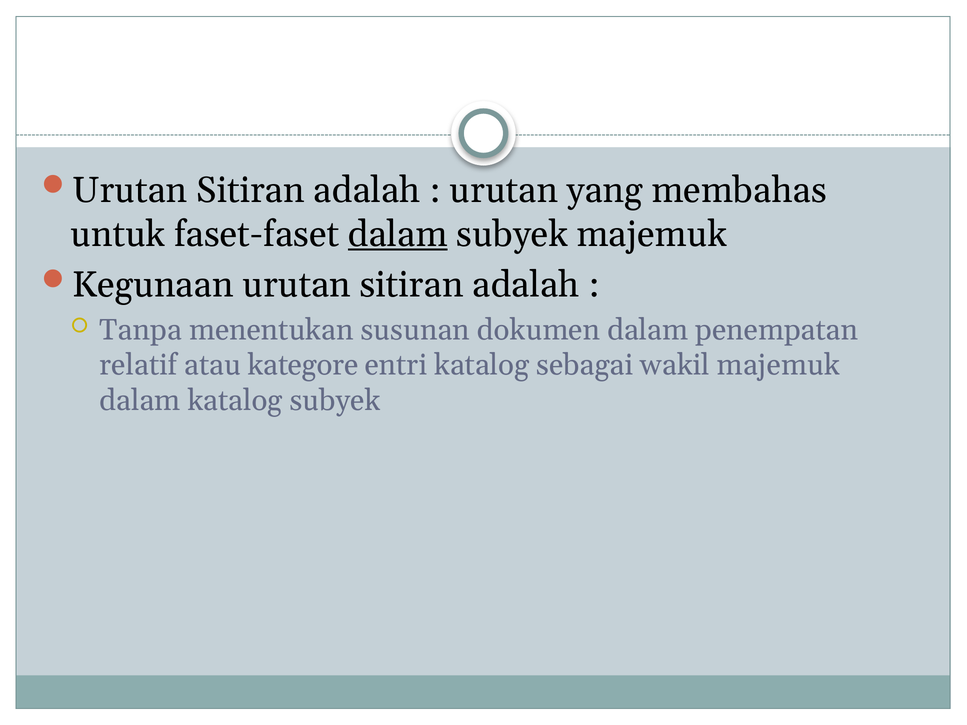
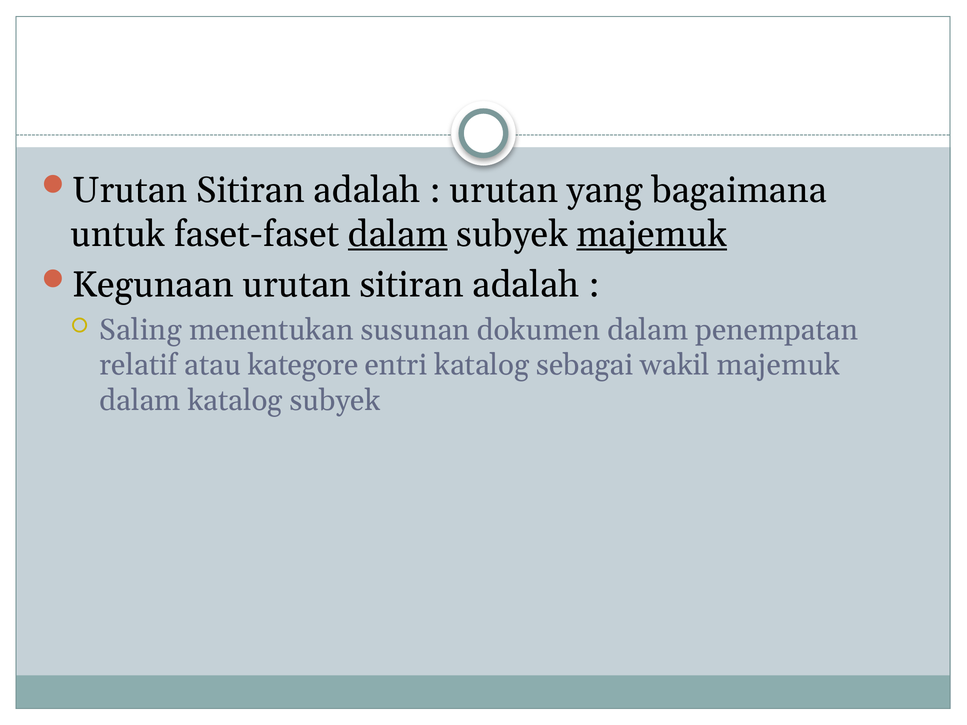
membahas: membahas -> bagaimana (739, 191)
majemuk underline: none -> present (652, 234)
Tanpa: Tanpa -> Saling (141, 330)
